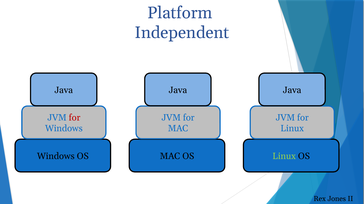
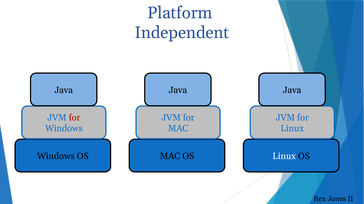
Linux colour: light green -> white (284, 157)
